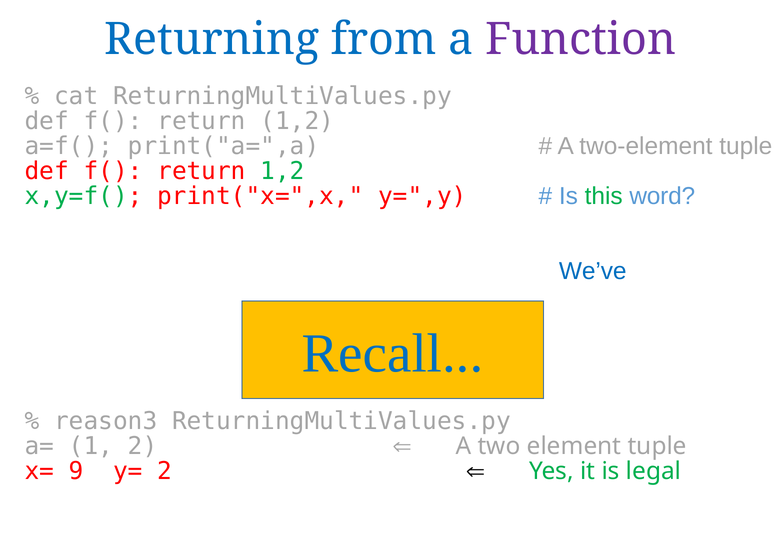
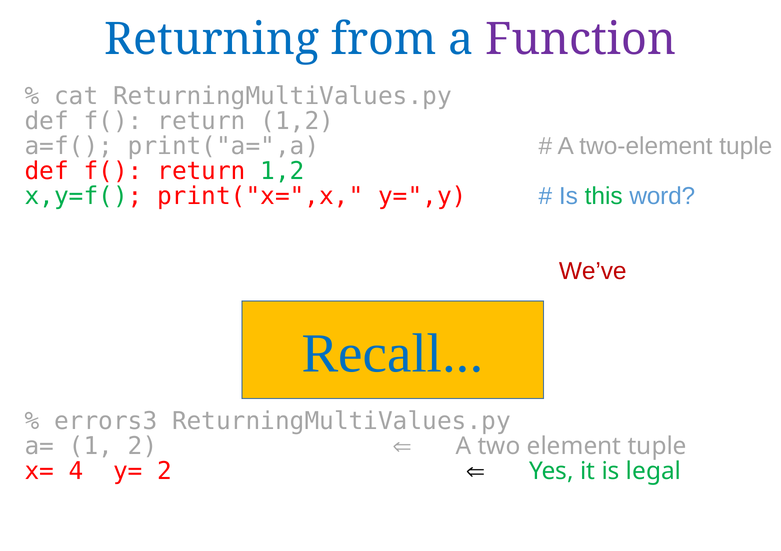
We’ve colour: blue -> red (593, 271)
reason3: reason3 -> errors3 (106, 421)
9: 9 -> 4 (76, 471)
